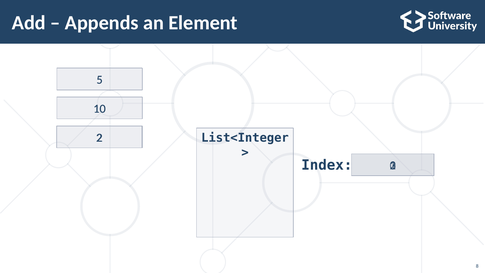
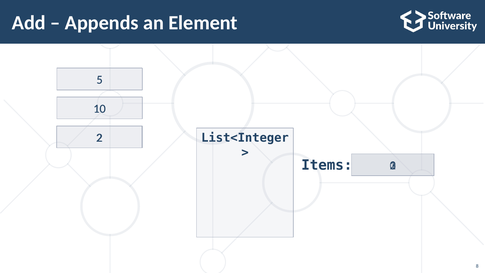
Index: Index -> Items (327, 165)
